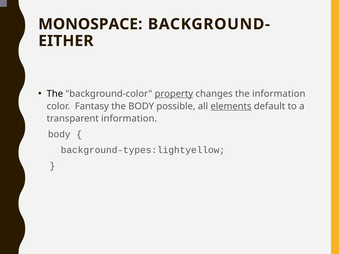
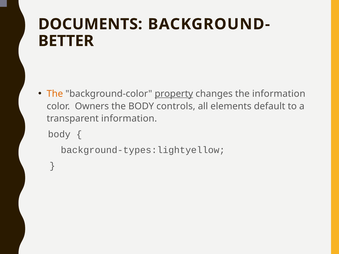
MONOSPACE: MONOSPACE -> DOCUMENTS (90, 24)
EITHER: EITHER -> BETTER (66, 41)
The colour: black -> orange (55, 94)
Fantasy: Fantasy -> Owners (92, 106)
possible: possible -> controls (176, 106)
elements underline: present -> none (231, 106)
